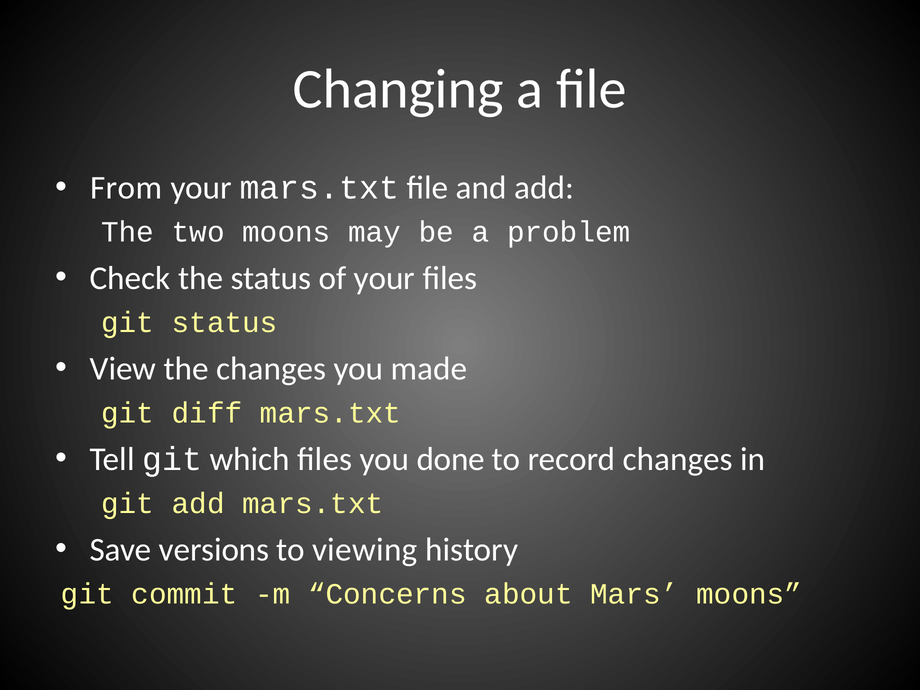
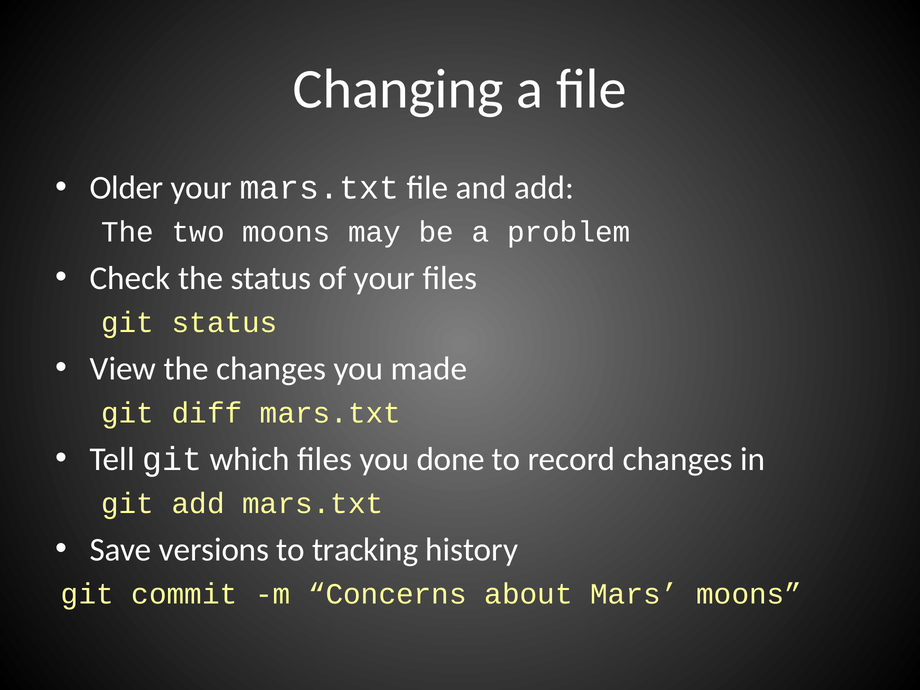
From: From -> Older (127, 188)
viewing: viewing -> tracking (365, 550)
